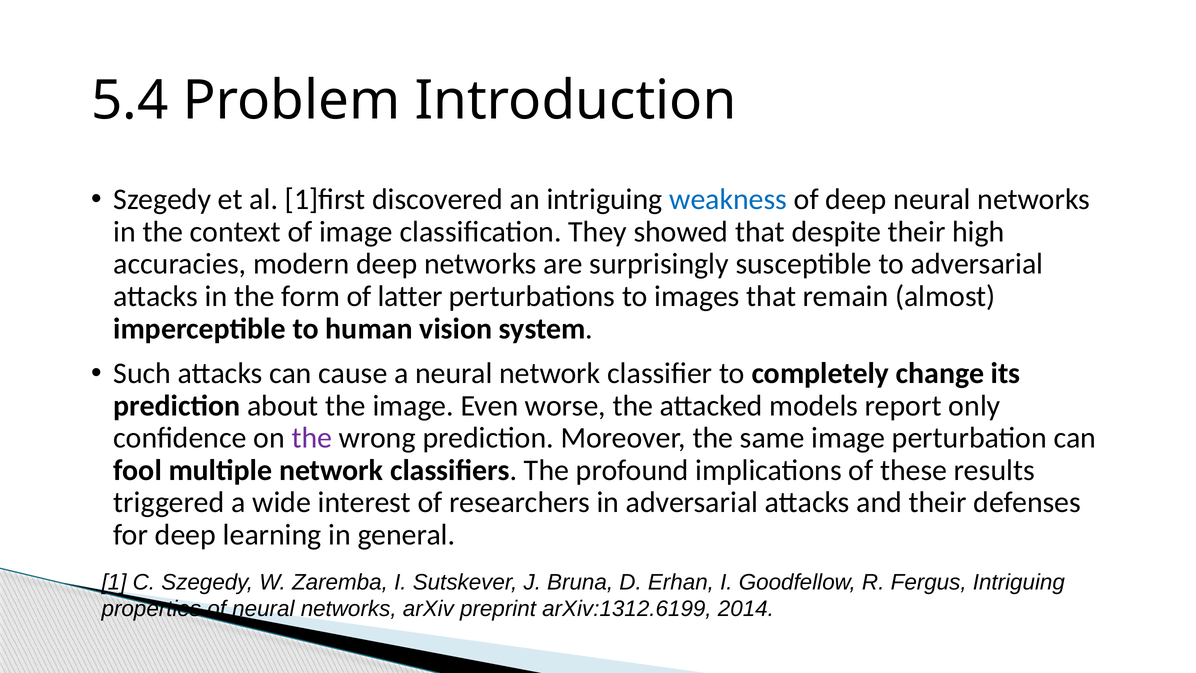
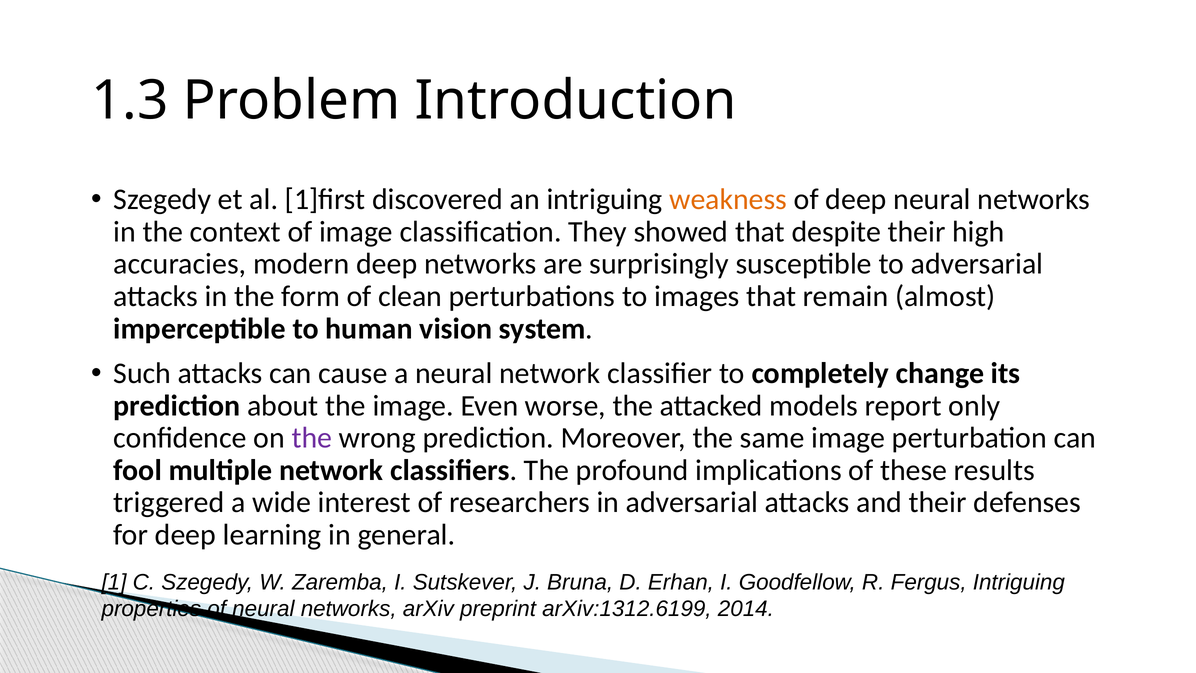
5.4: 5.4 -> 1.3 (130, 100)
weakness colour: blue -> orange (728, 199)
latter: latter -> clean (410, 296)
